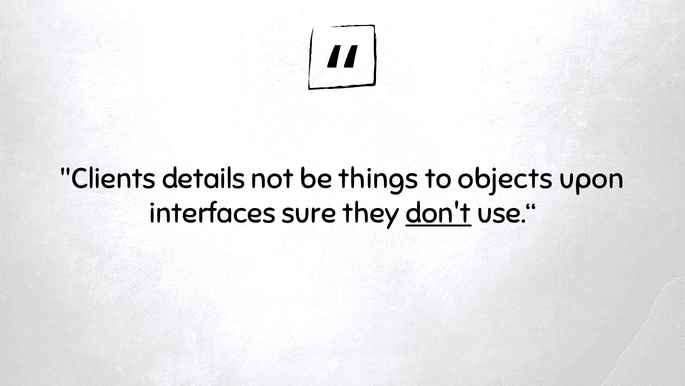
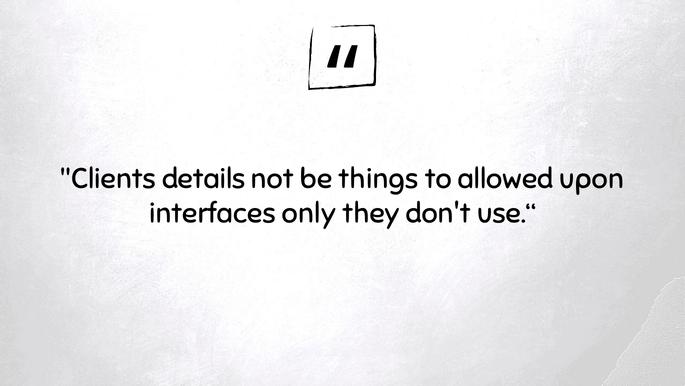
objects: objects -> allowed (506, 179)
sure: sure -> only (309, 213)
don't underline: present -> none (438, 213)
